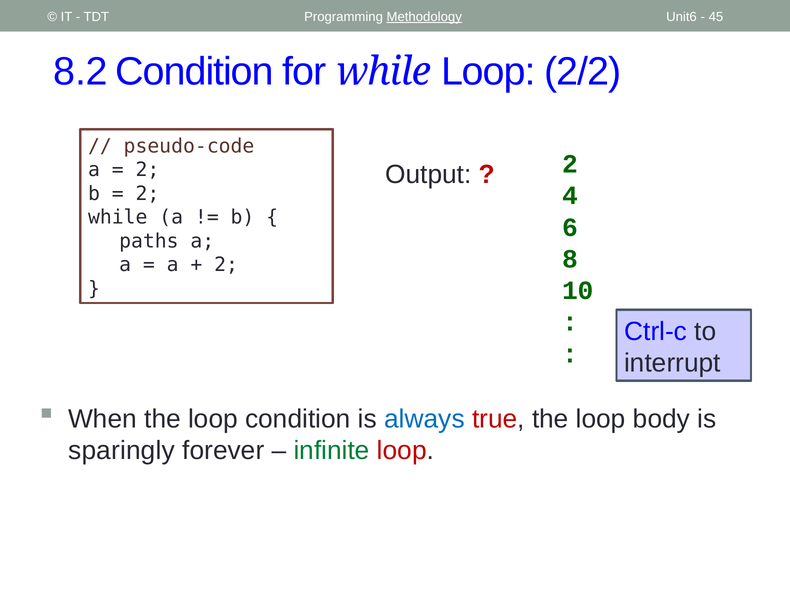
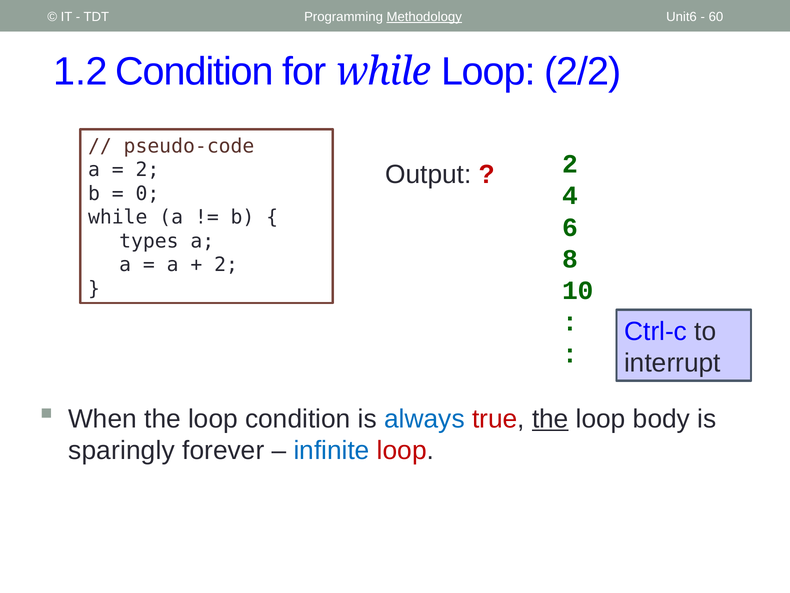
45: 45 -> 60 (716, 17)
8.2: 8.2 -> 1.2 (81, 72)
2: 2 -> 0 (147, 194)
paths: paths -> types (149, 241)
the underline: none -> present (550, 418)
infinite colour: green -> blue (332, 450)
